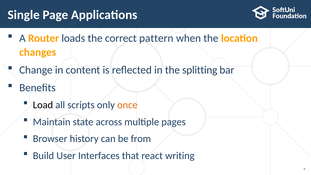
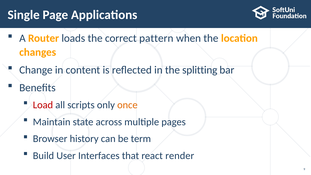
Load colour: black -> red (43, 105)
from: from -> term (141, 139)
writing: writing -> render (180, 156)
